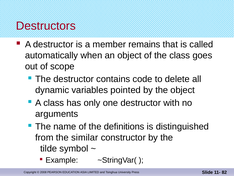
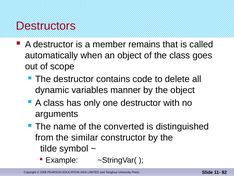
pointed: pointed -> manner (126, 90)
definitions: definitions -> converted (124, 126)
